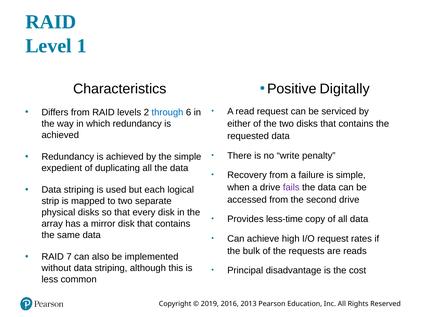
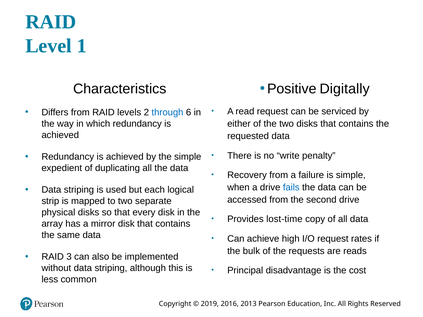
fails colour: purple -> blue (291, 188)
less-time: less-time -> lost-time (284, 219)
7: 7 -> 3 (69, 257)
